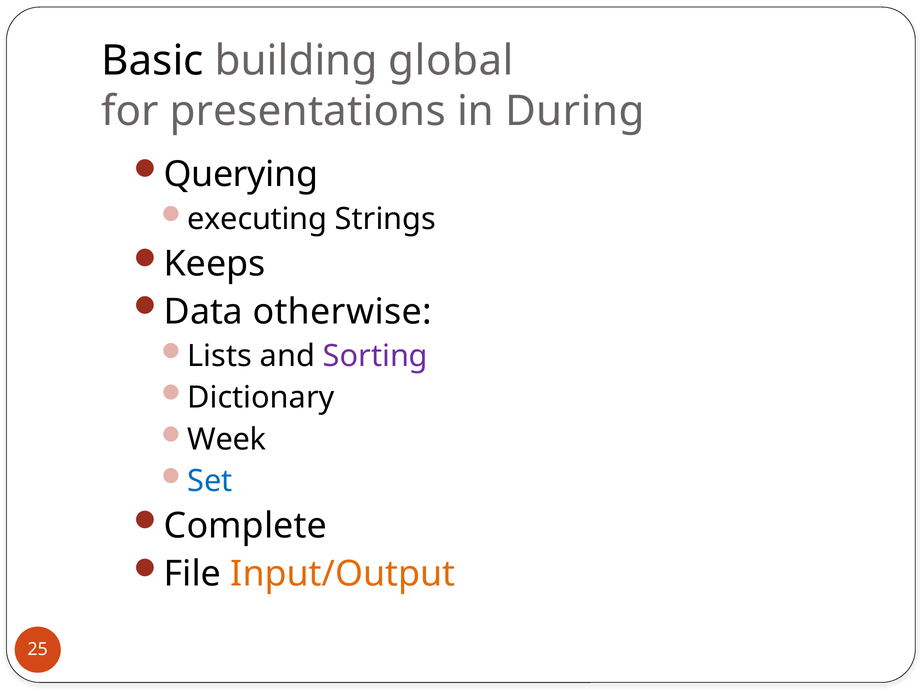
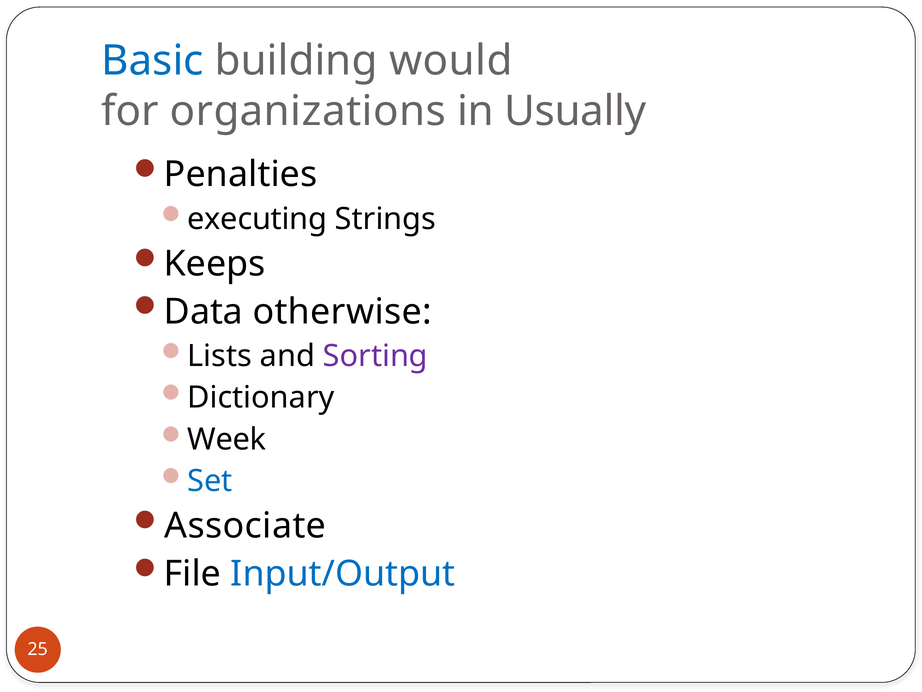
Basic colour: black -> blue (153, 61)
global: global -> would (451, 61)
presentations: presentations -> organizations (308, 111)
During: During -> Usually (575, 111)
Querying: Querying -> Penalties (241, 174)
Complete: Complete -> Associate (245, 526)
Input/Output colour: orange -> blue (343, 573)
